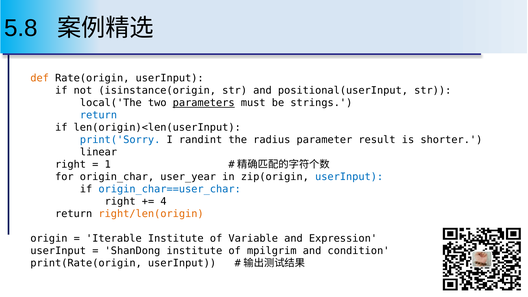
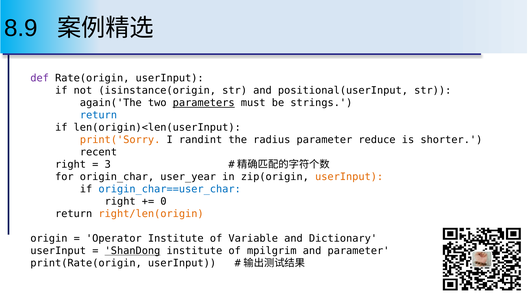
5.8: 5.8 -> 8.9 (21, 28)
def colour: orange -> purple (40, 78)
local('The: local('The -> again('The (111, 103)
print('Sorry colour: blue -> orange (120, 140)
result: result -> reduce (377, 140)
linear: linear -> recent (98, 152)
1: 1 -> 3 (108, 164)
userInput colour: blue -> orange (349, 177)
4: 4 -> 0 (163, 201)
Iterable: Iterable -> Operator (114, 238)
Expression: Expression -> Dictionary (343, 238)
ShanDong underline: none -> present (132, 251)
and condition: condition -> parameter (359, 251)
